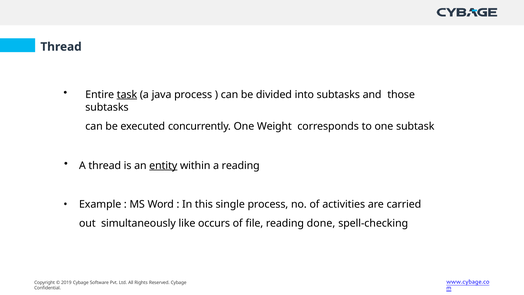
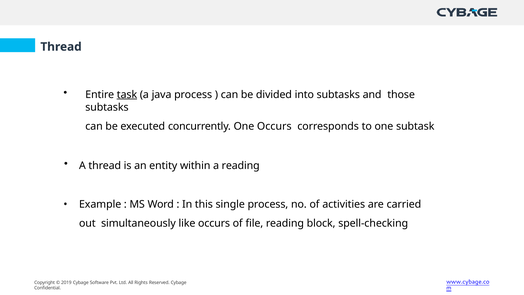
One Weight: Weight -> Occurs (274, 126)
entity underline: present -> none (163, 166)
done: done -> block (321, 224)
